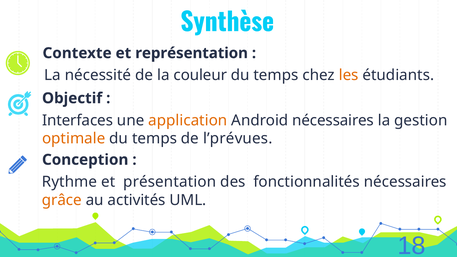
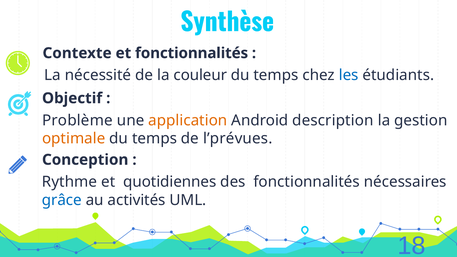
et représentation: représentation -> fonctionnalités (192, 53)
les colour: orange -> blue (349, 75)
Interfaces: Interfaces -> Problème (77, 120)
Android nécessaires: nécessaires -> description (333, 120)
présentation: présentation -> quotidiennes (170, 182)
grâce colour: orange -> blue (62, 200)
